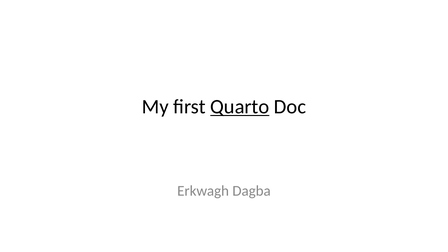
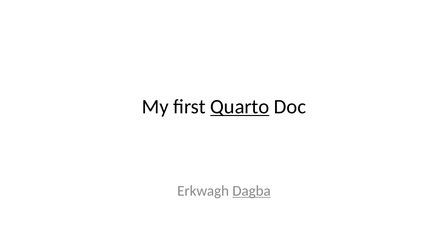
Dagba underline: none -> present (252, 191)
